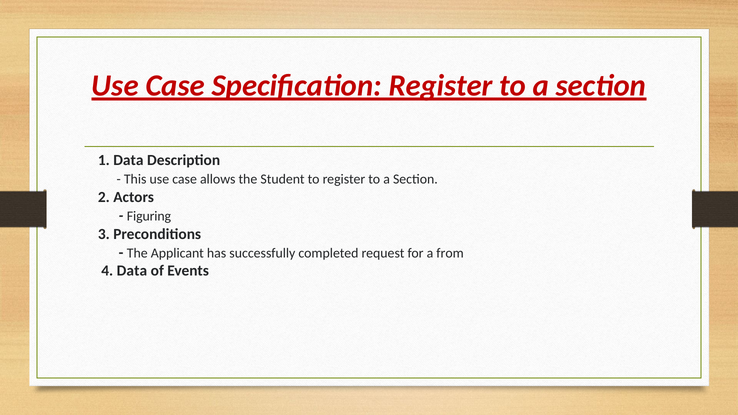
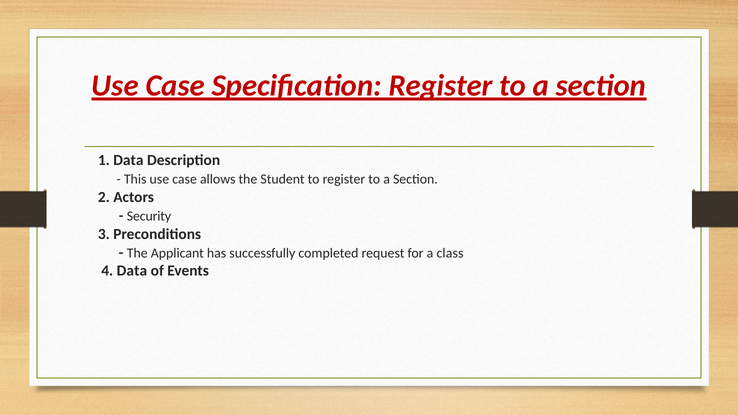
Figuring: Figuring -> Security (149, 216)
from: from -> class (450, 253)
